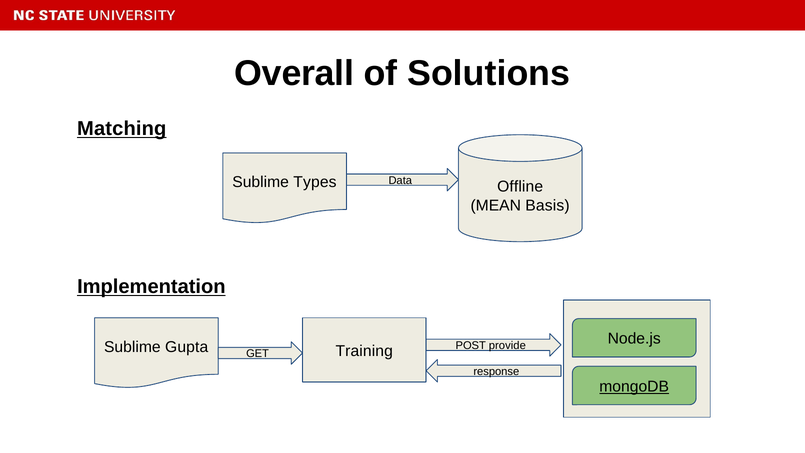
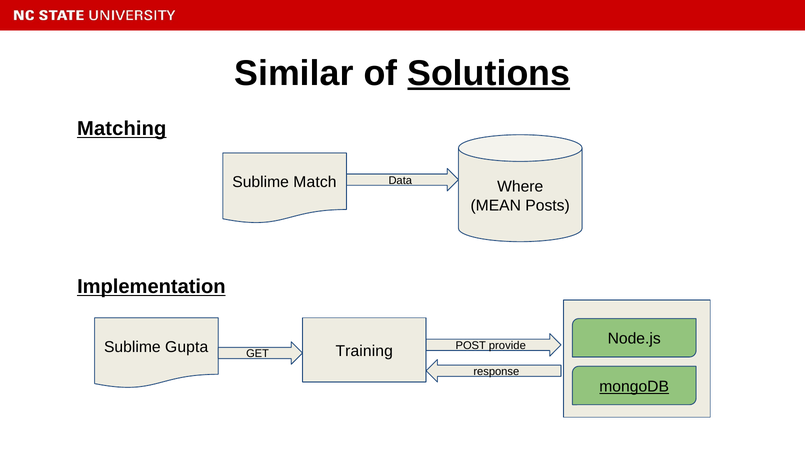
Overall: Overall -> Similar (294, 73)
Solutions underline: none -> present (489, 73)
Types: Types -> Match (315, 182)
Offline: Offline -> Where (520, 186)
Basis: Basis -> Posts (548, 205)
